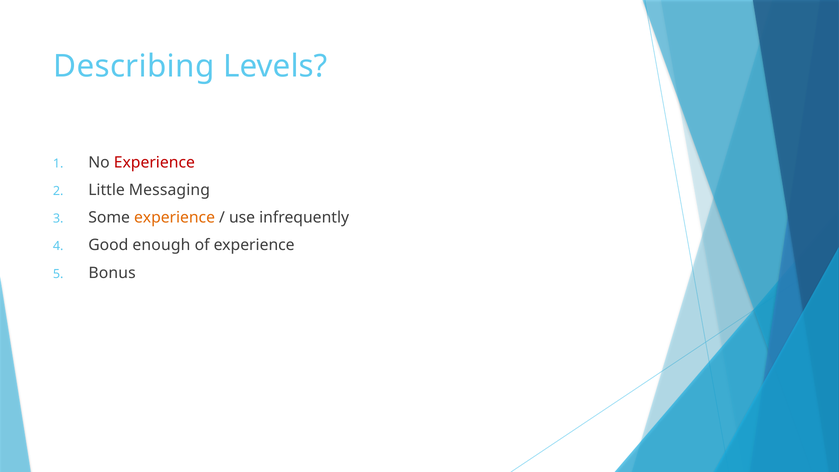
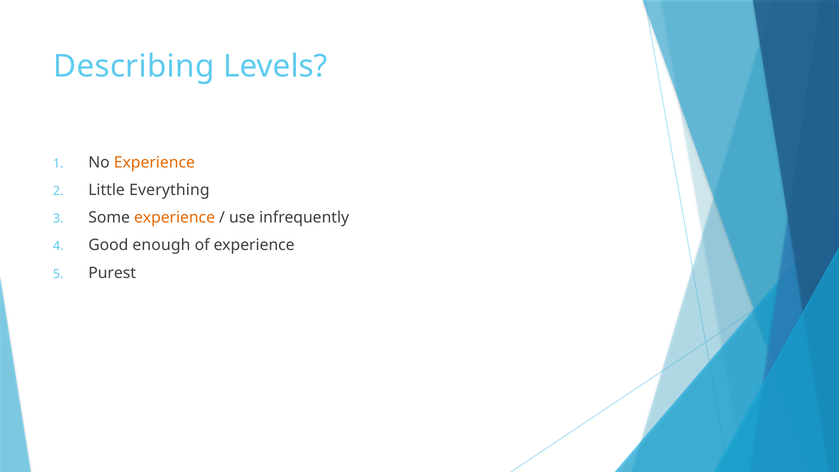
Experience colour: red -> orange (154, 162)
Messaging: Messaging -> Everything (169, 190)
Bonus: Bonus -> Purest (112, 273)
